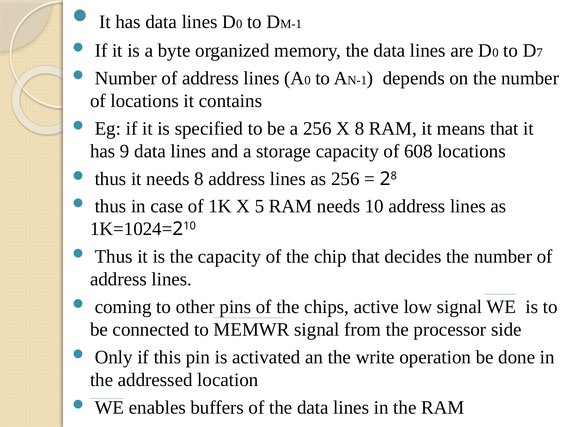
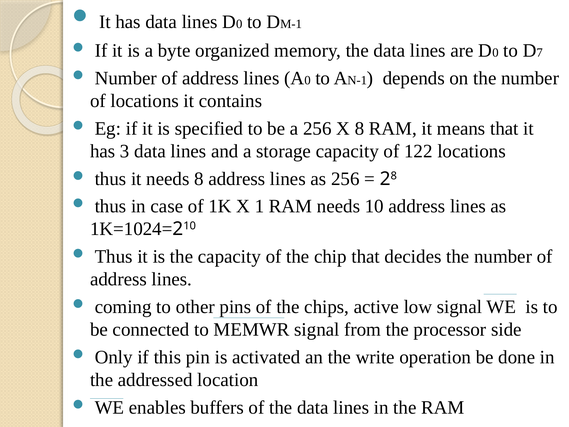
9: 9 -> 3 (125, 151)
608: 608 -> 122 (418, 151)
5: 5 -> 1 (259, 206)
